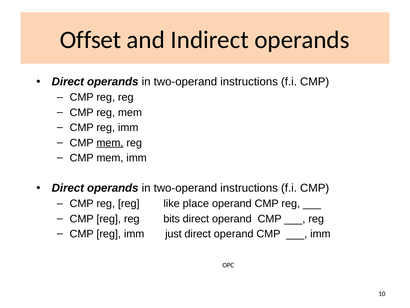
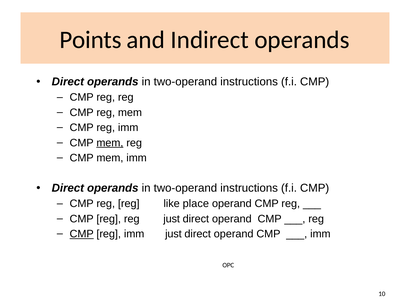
Offset: Offset -> Points (91, 40)
reg bits: bits -> just (172, 219)
CMP underline: none -> present (82, 234)
